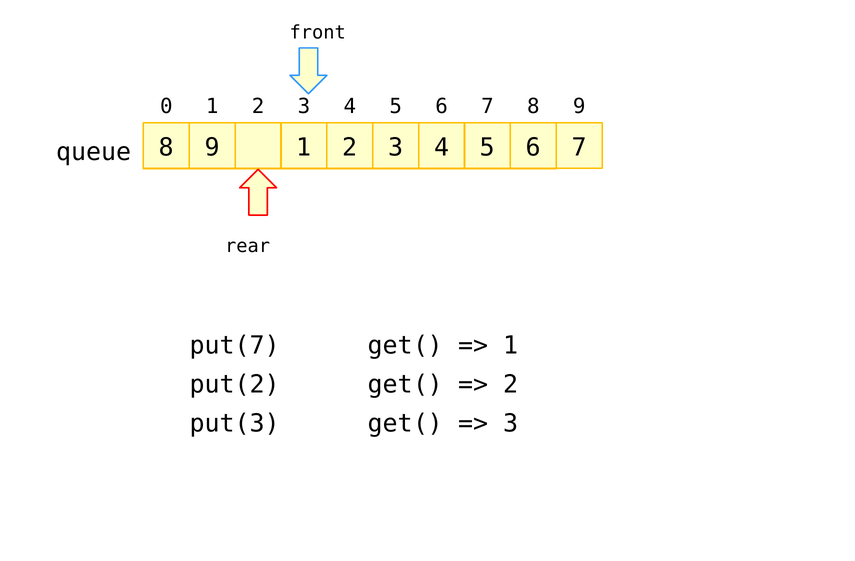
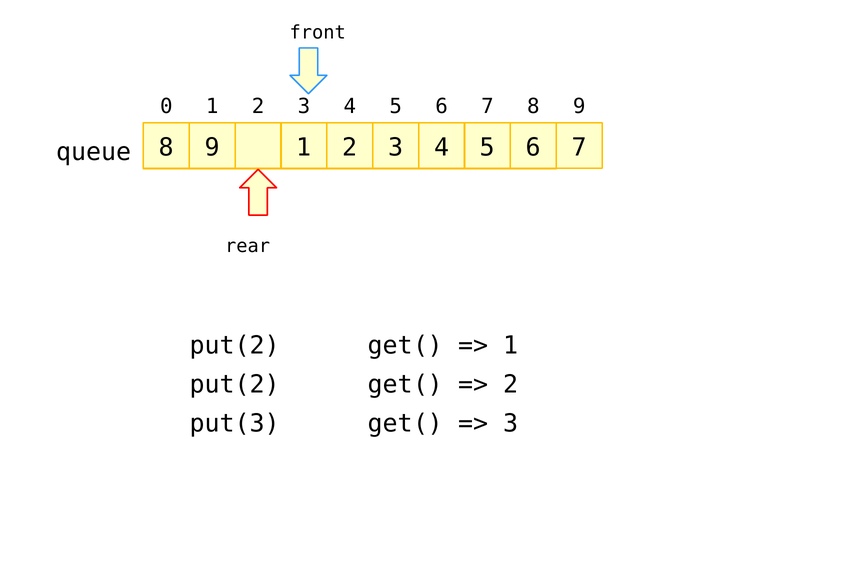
put(7: put(7 -> put(2 (235, 346)
